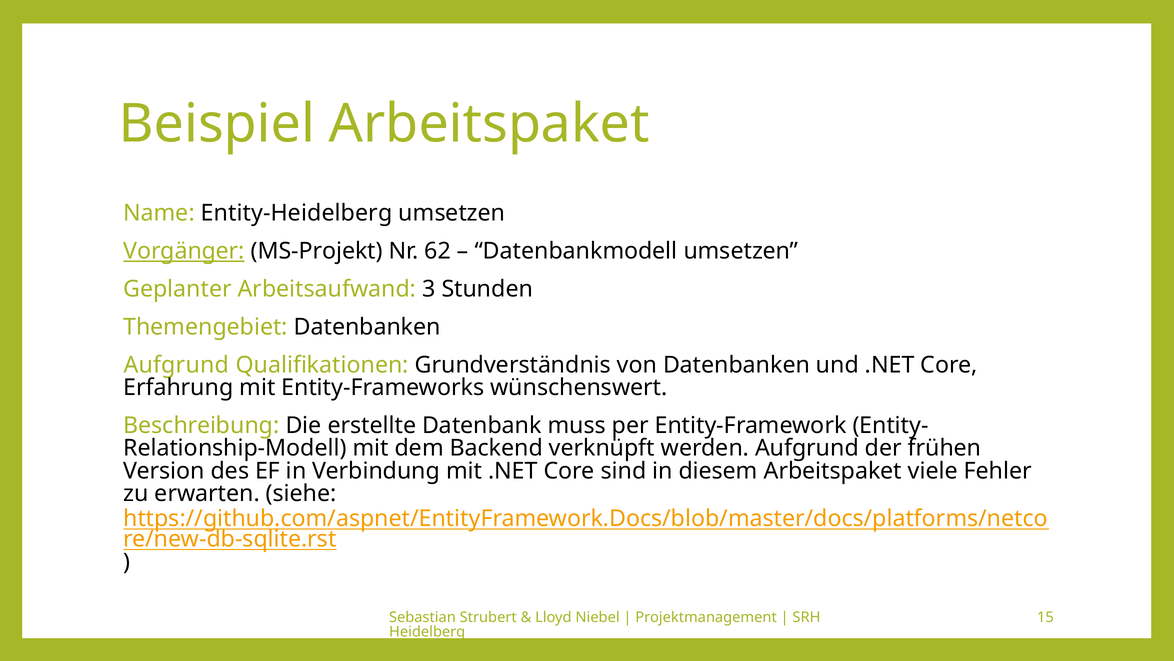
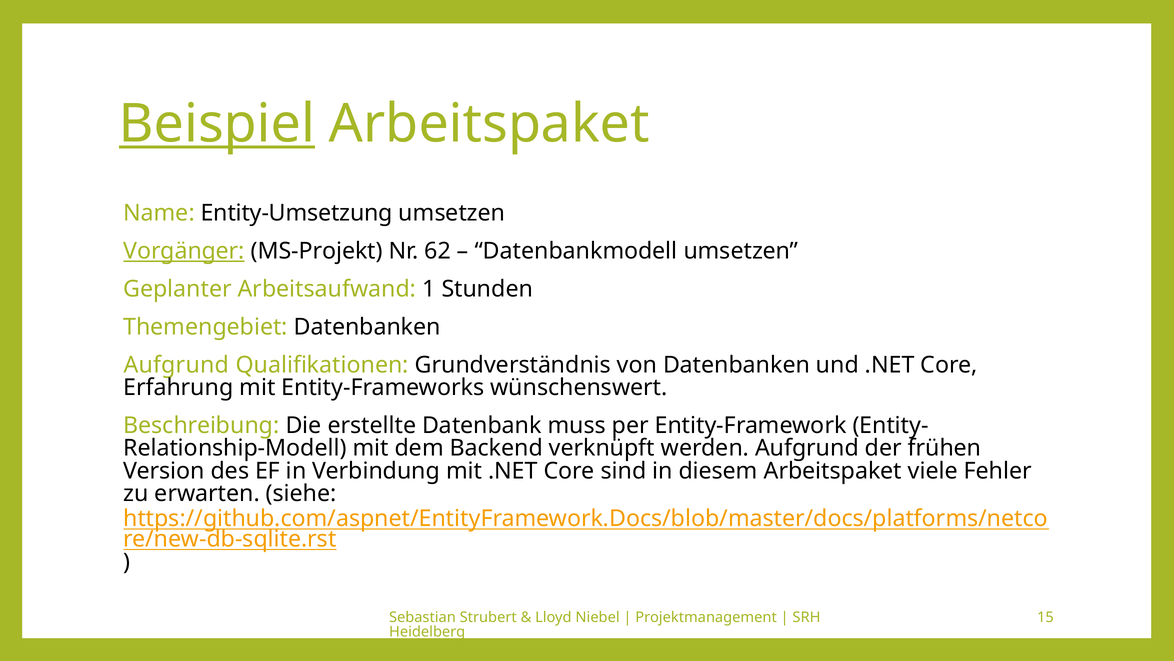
Beispiel underline: none -> present (217, 124)
Entity-Heidelberg: Entity-Heidelberg -> Entity-Umsetzung (297, 213)
3: 3 -> 1 (429, 289)
